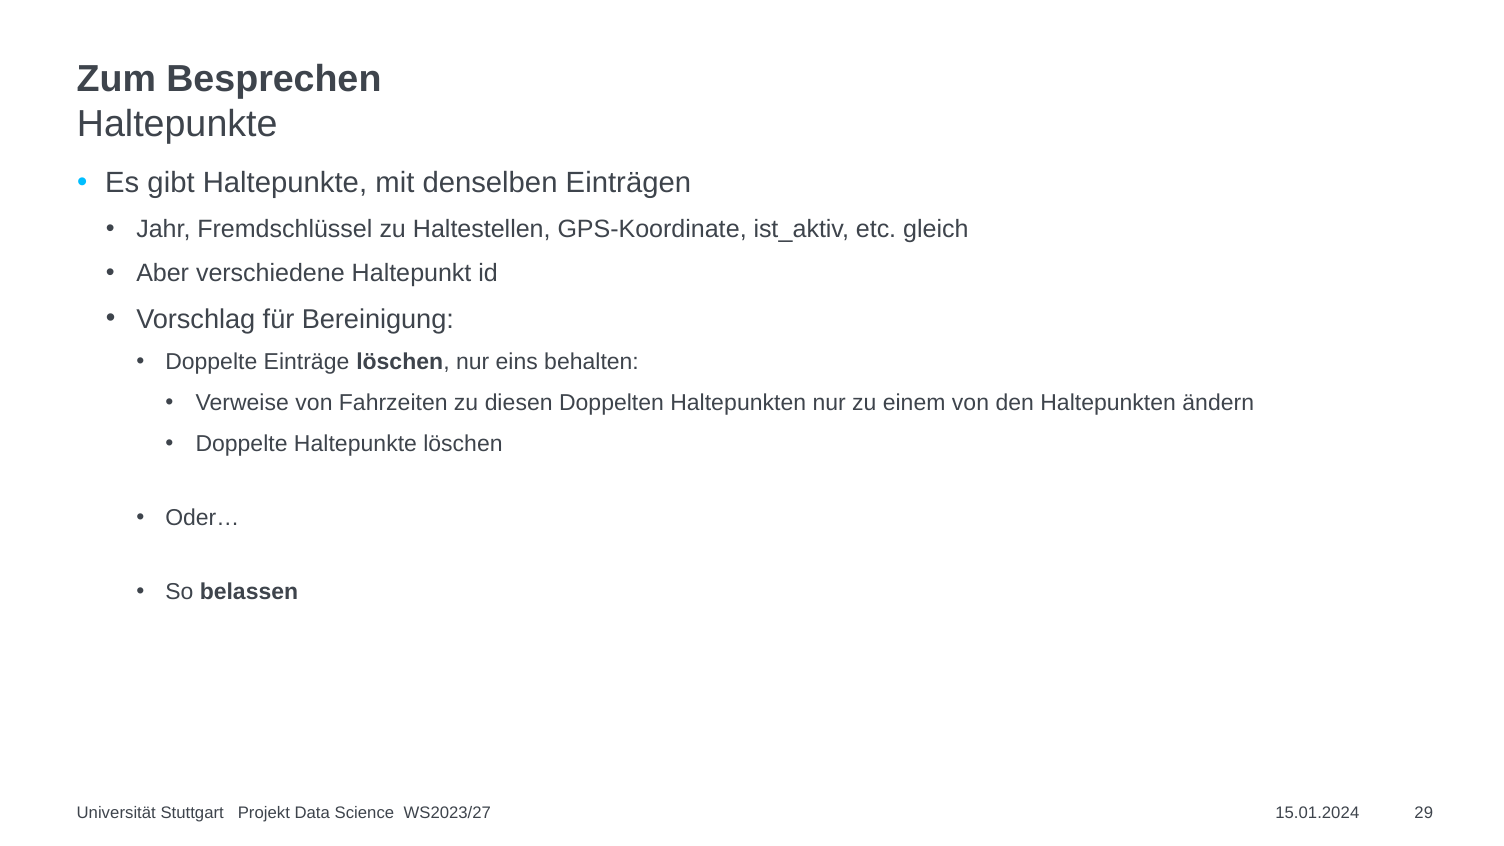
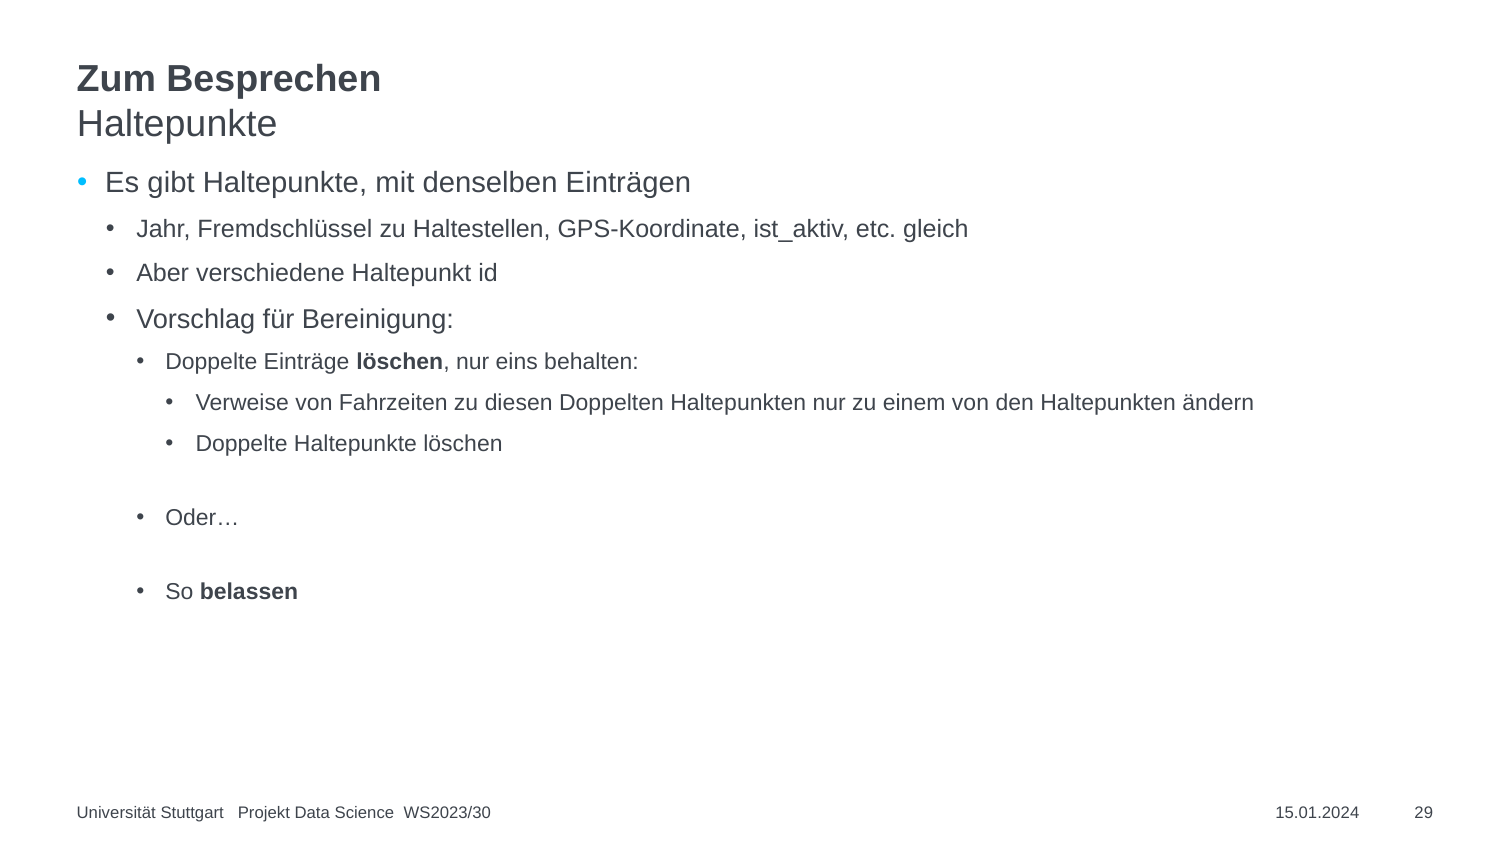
WS2023/27: WS2023/27 -> WS2023/30 (447, 813)
